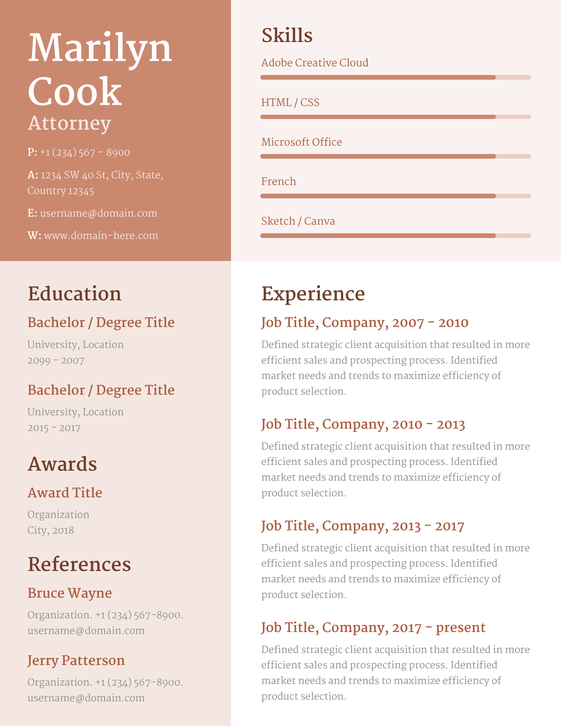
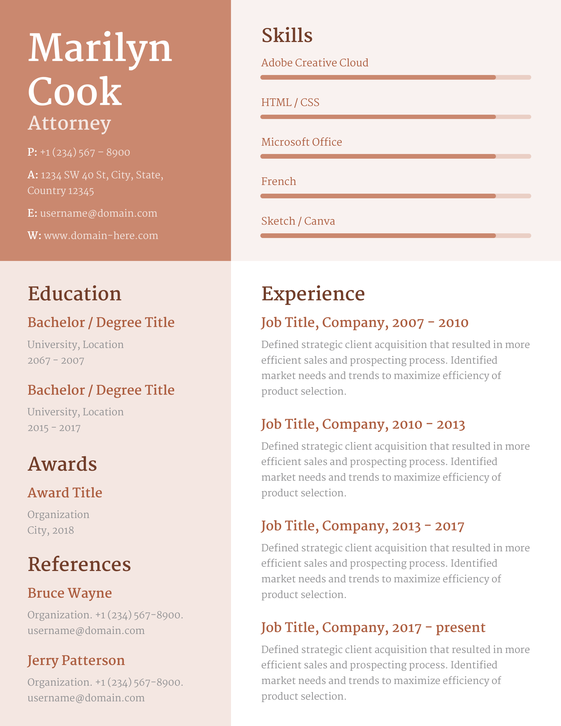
2099: 2099 -> 2067 (39, 361)
